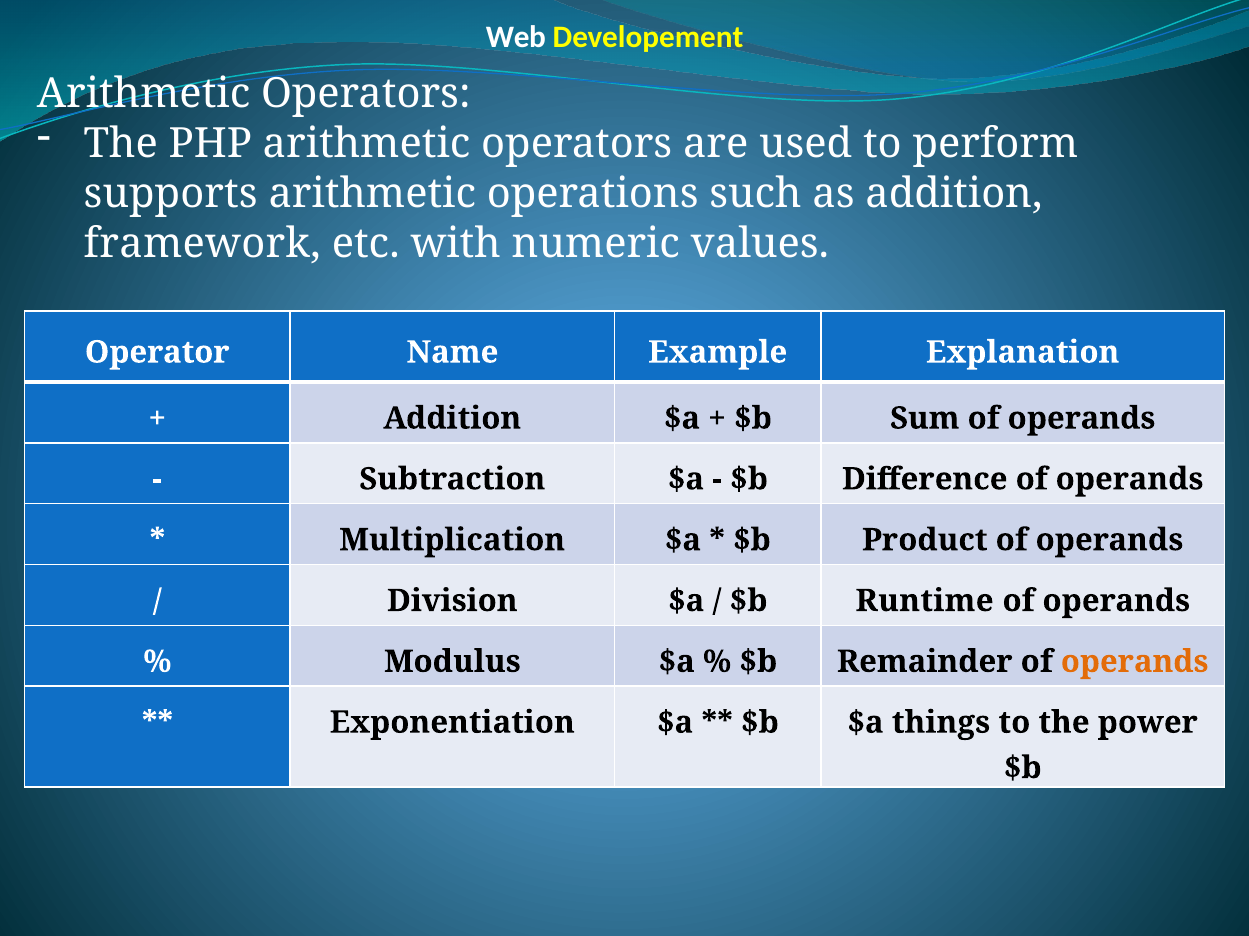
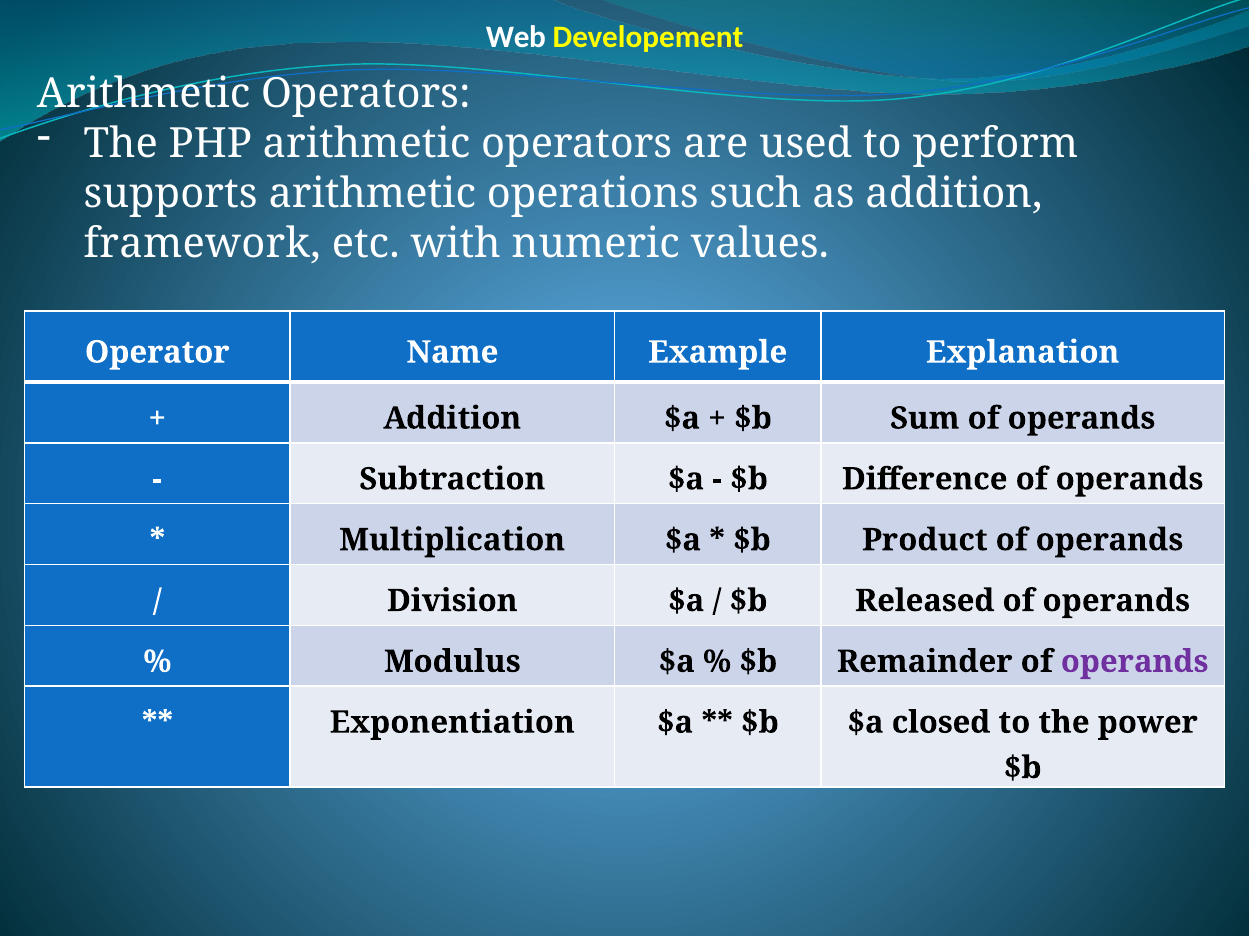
Runtime: Runtime -> Released (925, 601)
operands colour: orange -> purple (1135, 662)
things: things -> closed (941, 723)
